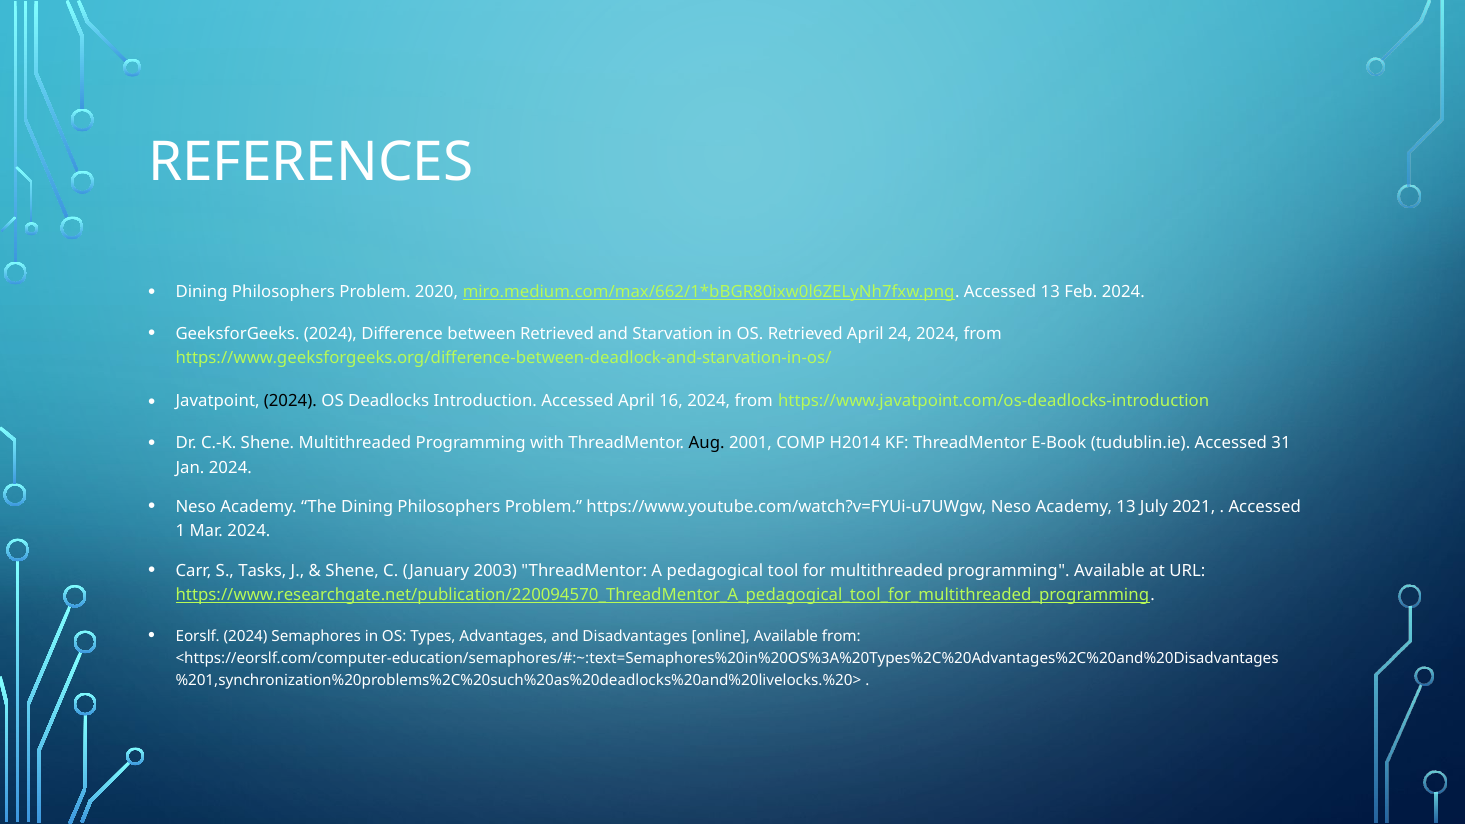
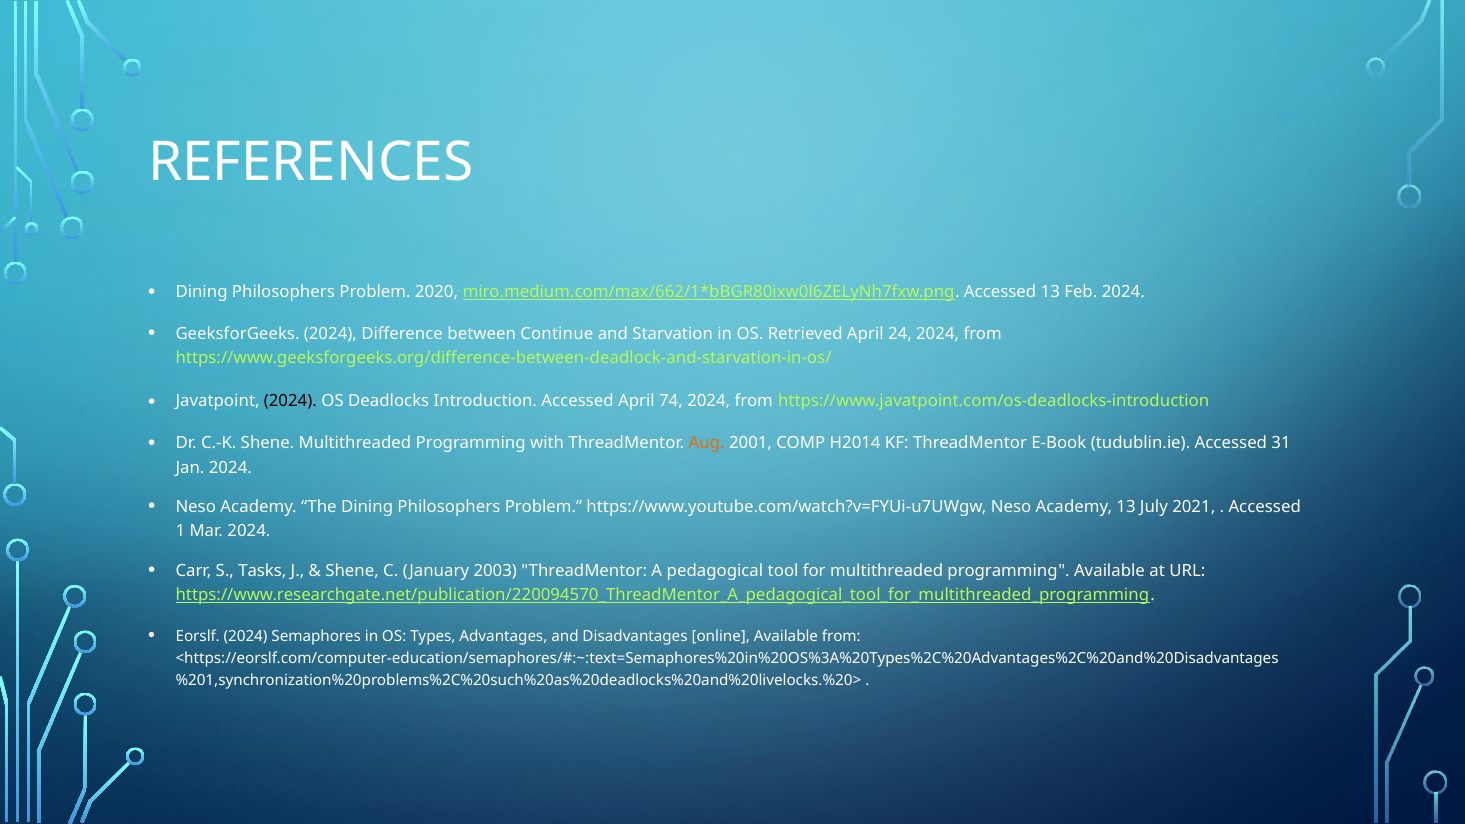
between Retrieved: Retrieved -> Continue (557, 334)
16: 16 -> 74 (671, 401)
Aug colour: black -> orange (707, 443)
